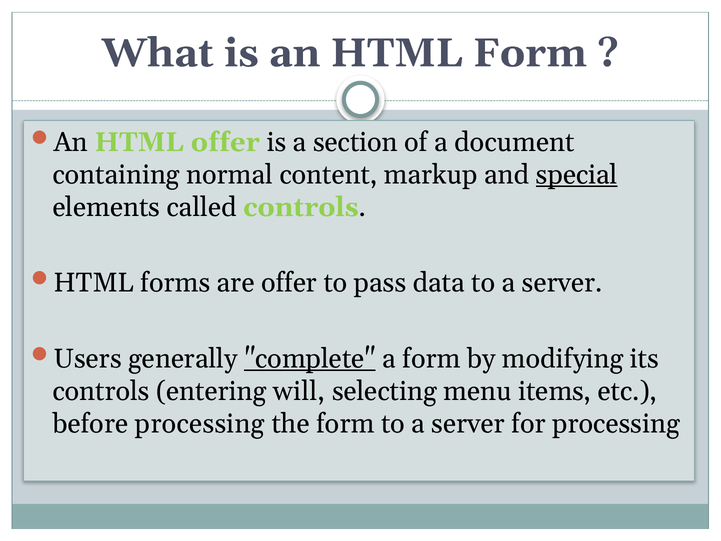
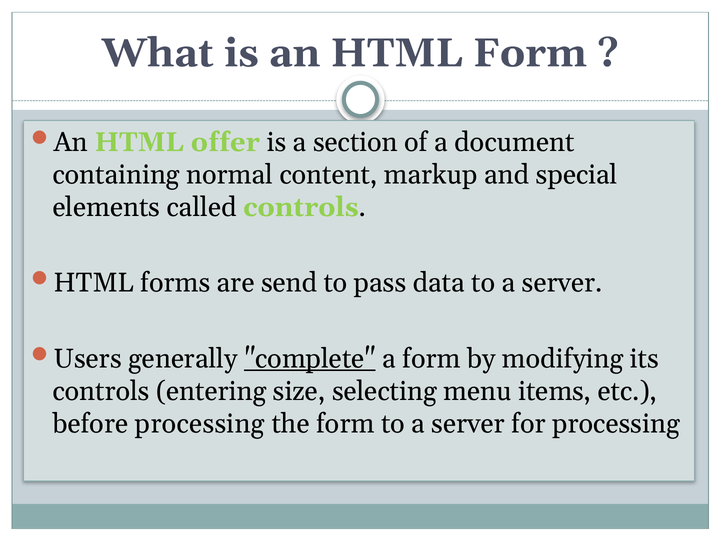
special underline: present -> none (577, 175)
are offer: offer -> send (289, 283)
will: will -> size (299, 391)
